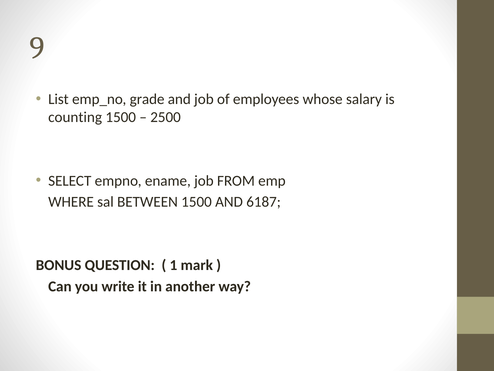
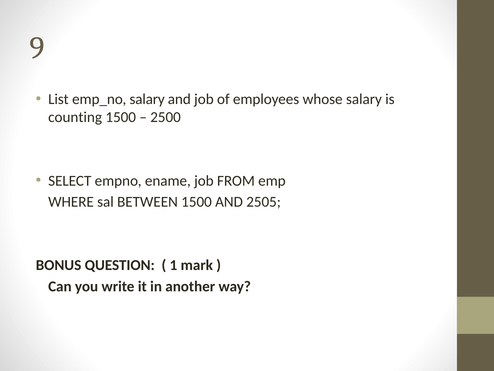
emp_no grade: grade -> salary (147, 99)
6187: 6187 -> 2505 (264, 202)
